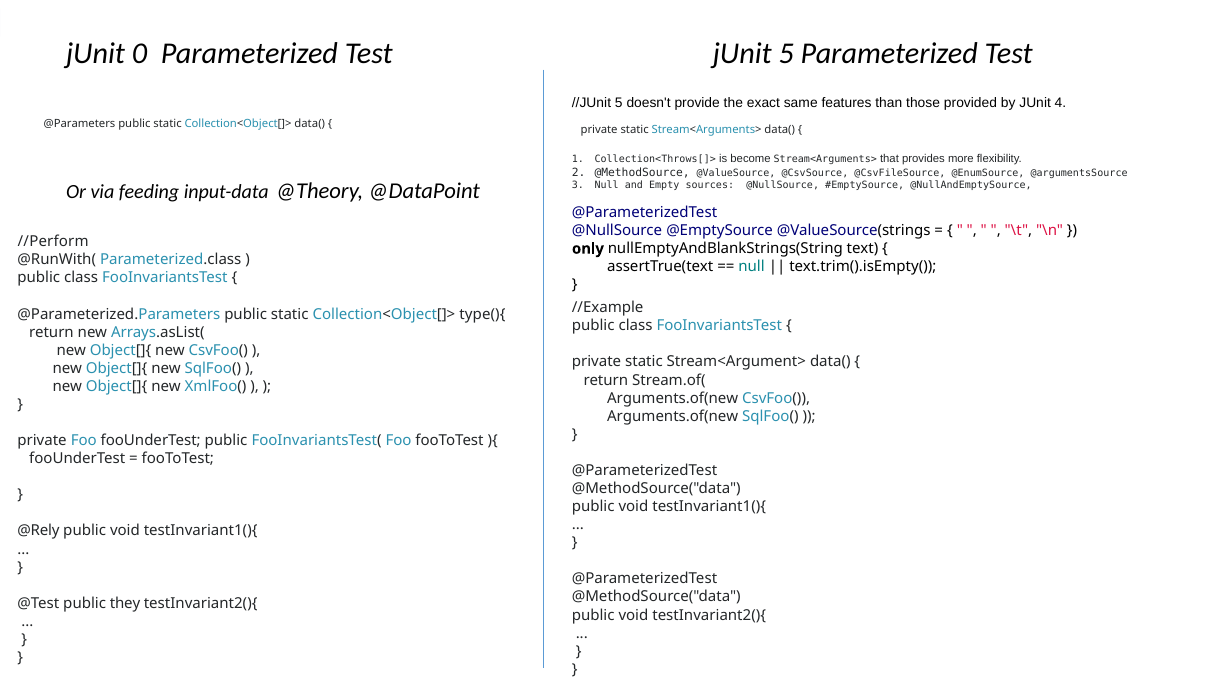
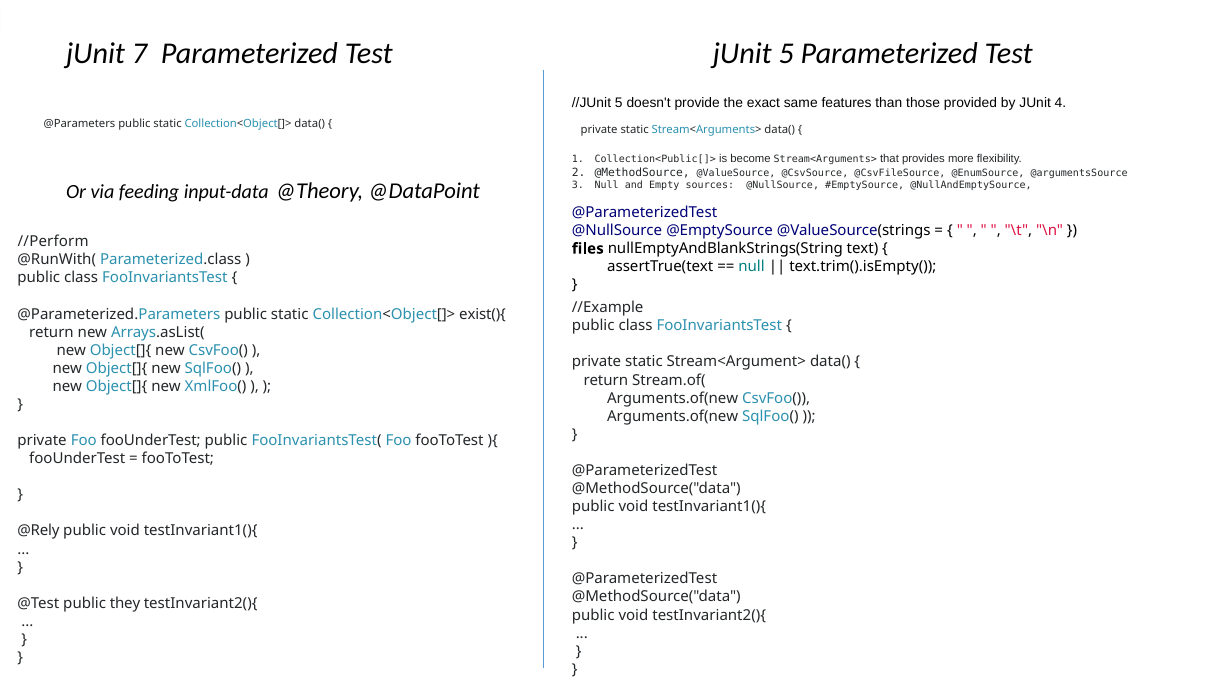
0: 0 -> 7 (140, 54)
Collection<Throws[]>: Collection<Throws[]> -> Collection<Public[]> (655, 159)
only: only -> files (588, 249)
type(){: type(){ -> exist(){ (483, 314)
